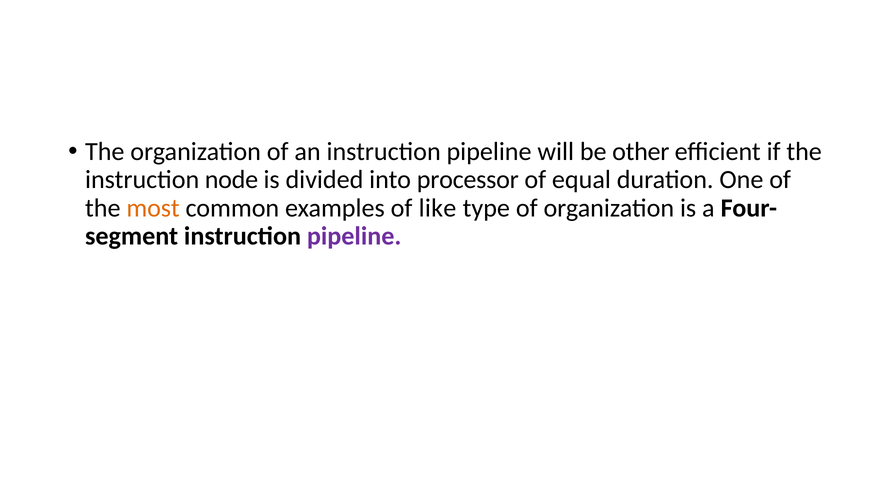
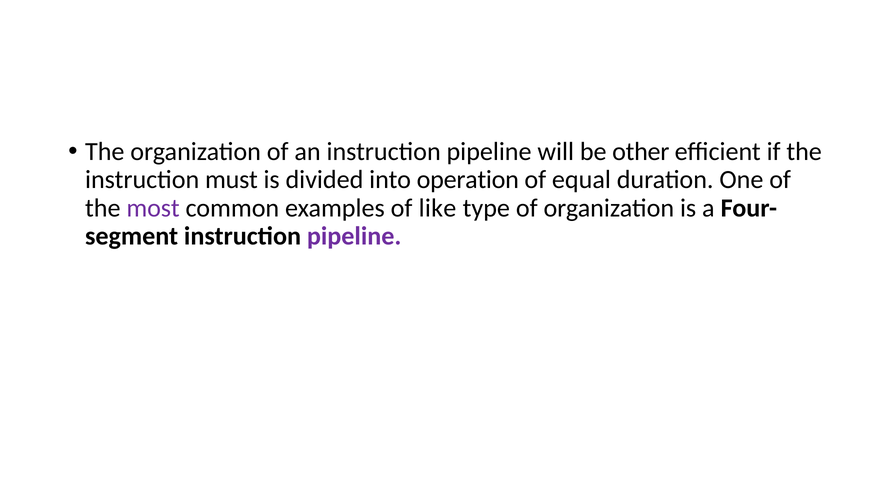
node: node -> must (231, 180)
processor: processor -> operation (468, 180)
most colour: orange -> purple (153, 208)
